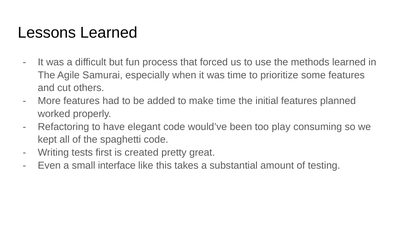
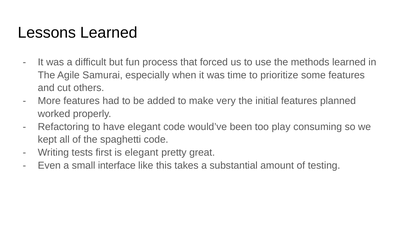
make time: time -> very (226, 101)
is created: created -> elegant (142, 153)
